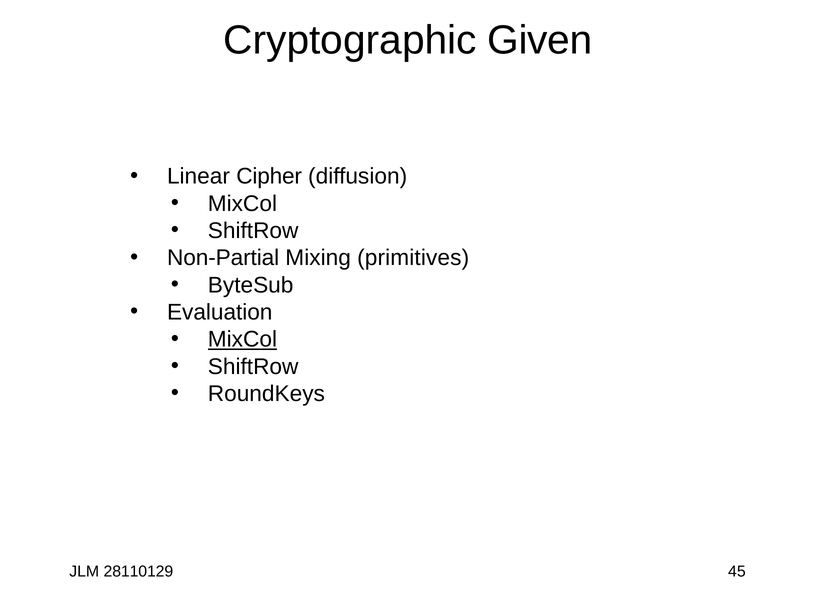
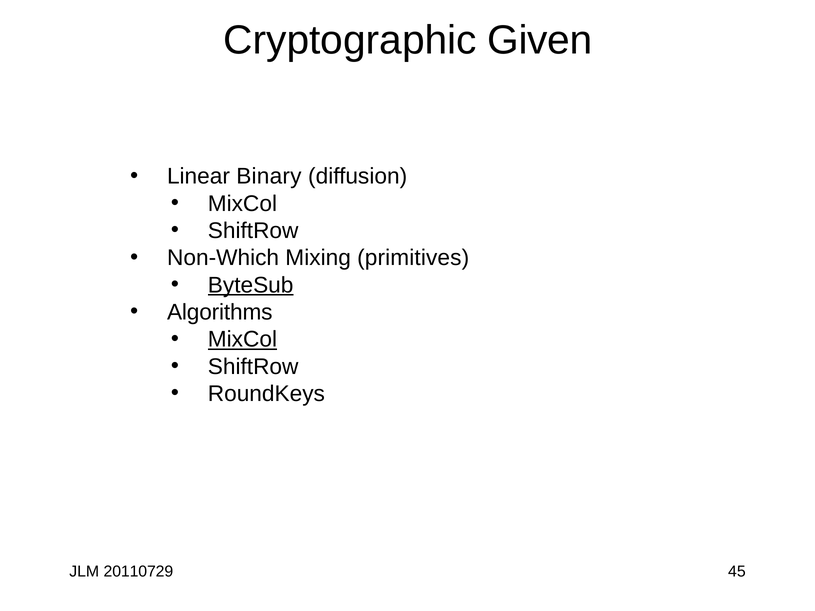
Cipher: Cipher -> Binary (269, 177)
Non-Partial: Non-Partial -> Non-Which (223, 258)
ByteSub underline: none -> present (251, 285)
Evaluation: Evaluation -> Algorithms (220, 312)
28110129: 28110129 -> 20110729 (138, 572)
